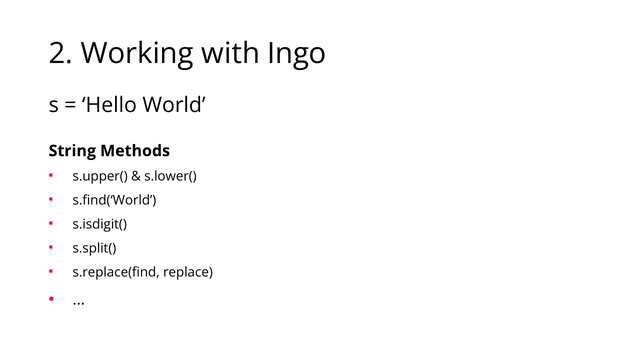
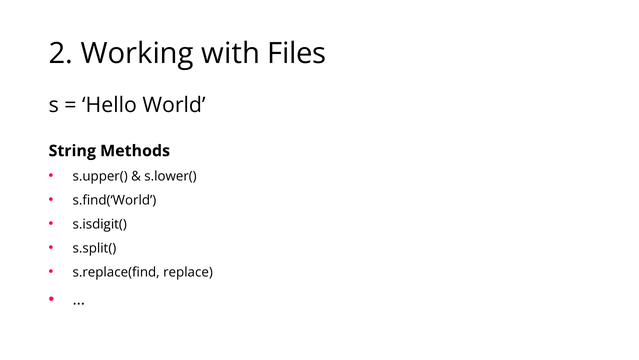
Ingo: Ingo -> Files (297, 54)
